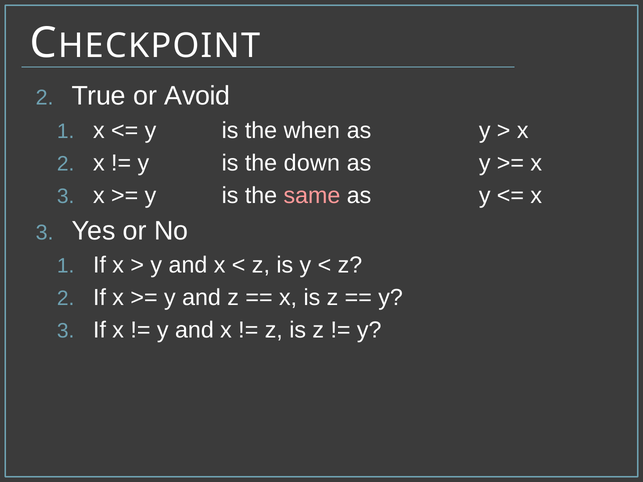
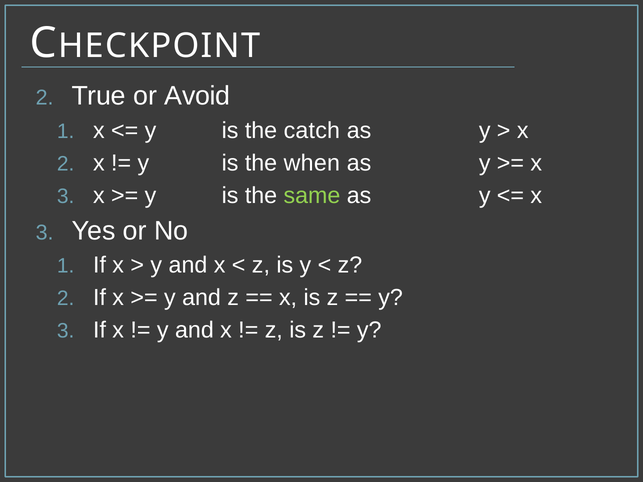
when: when -> catch (312, 131)
down: down -> when (312, 163)
same colour: pink -> light green (312, 195)
